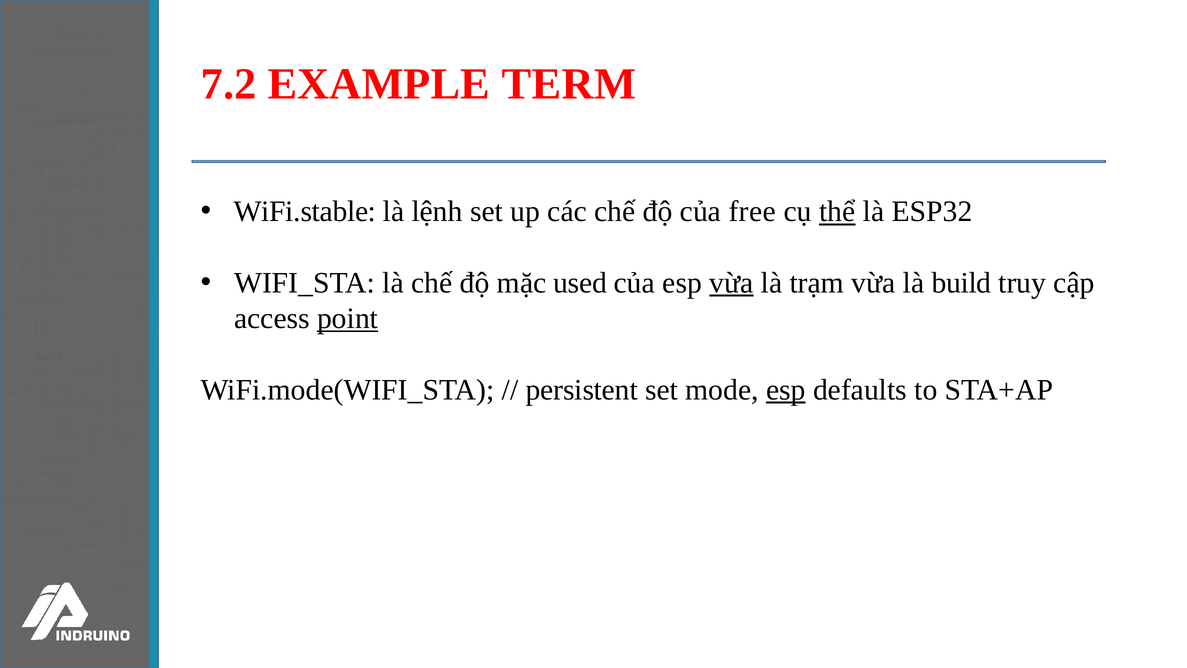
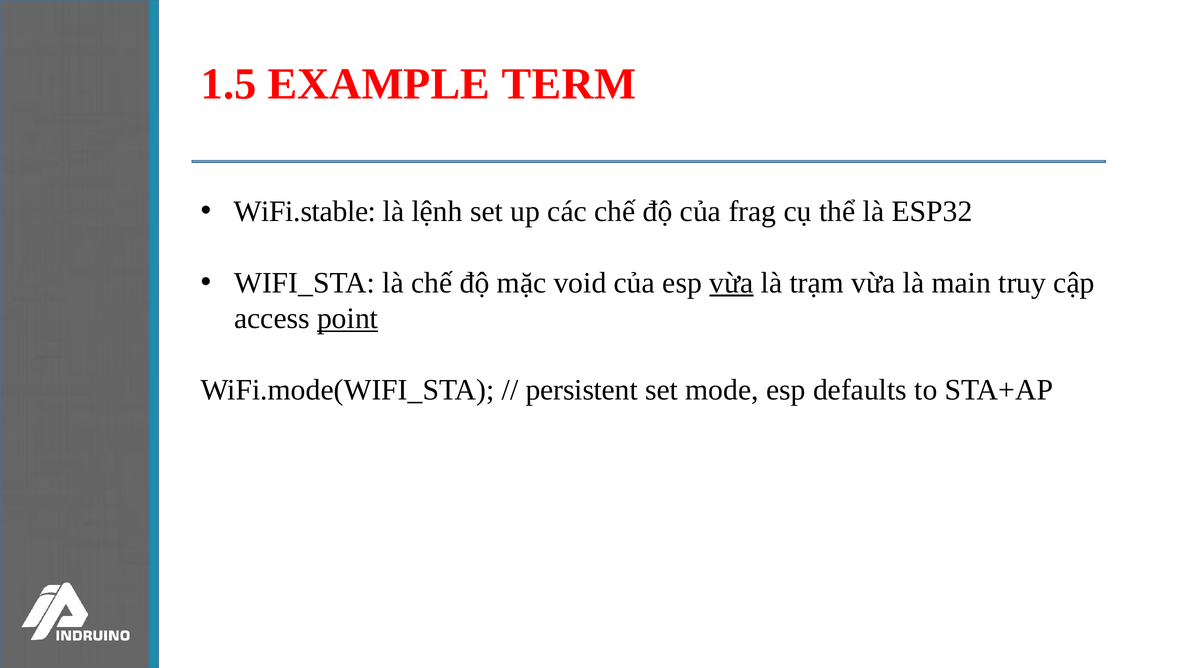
7.2: 7.2 -> 1.5 (229, 84)
free: free -> frag (752, 212)
thể underline: present -> none (837, 212)
used: used -> void (580, 283)
build: build -> main (961, 283)
esp underline: present -> none (786, 390)
